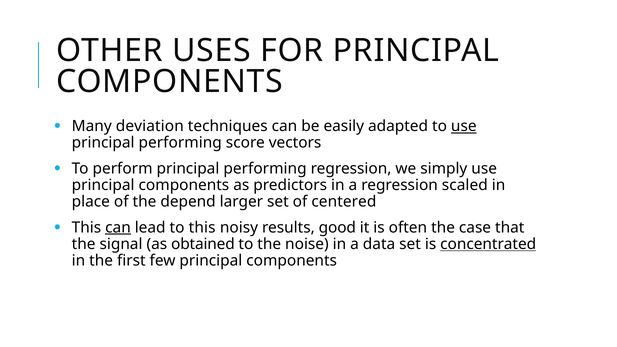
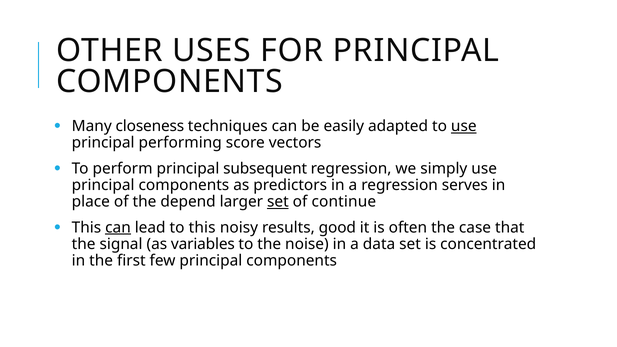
deviation: deviation -> closeness (150, 126)
perform principal performing: performing -> subsequent (265, 169)
scaled: scaled -> serves (465, 185)
set underline: none -> present (278, 202)
centered: centered -> continue (344, 202)
obtained: obtained -> variables (203, 244)
concentrated underline: present -> none (488, 244)
